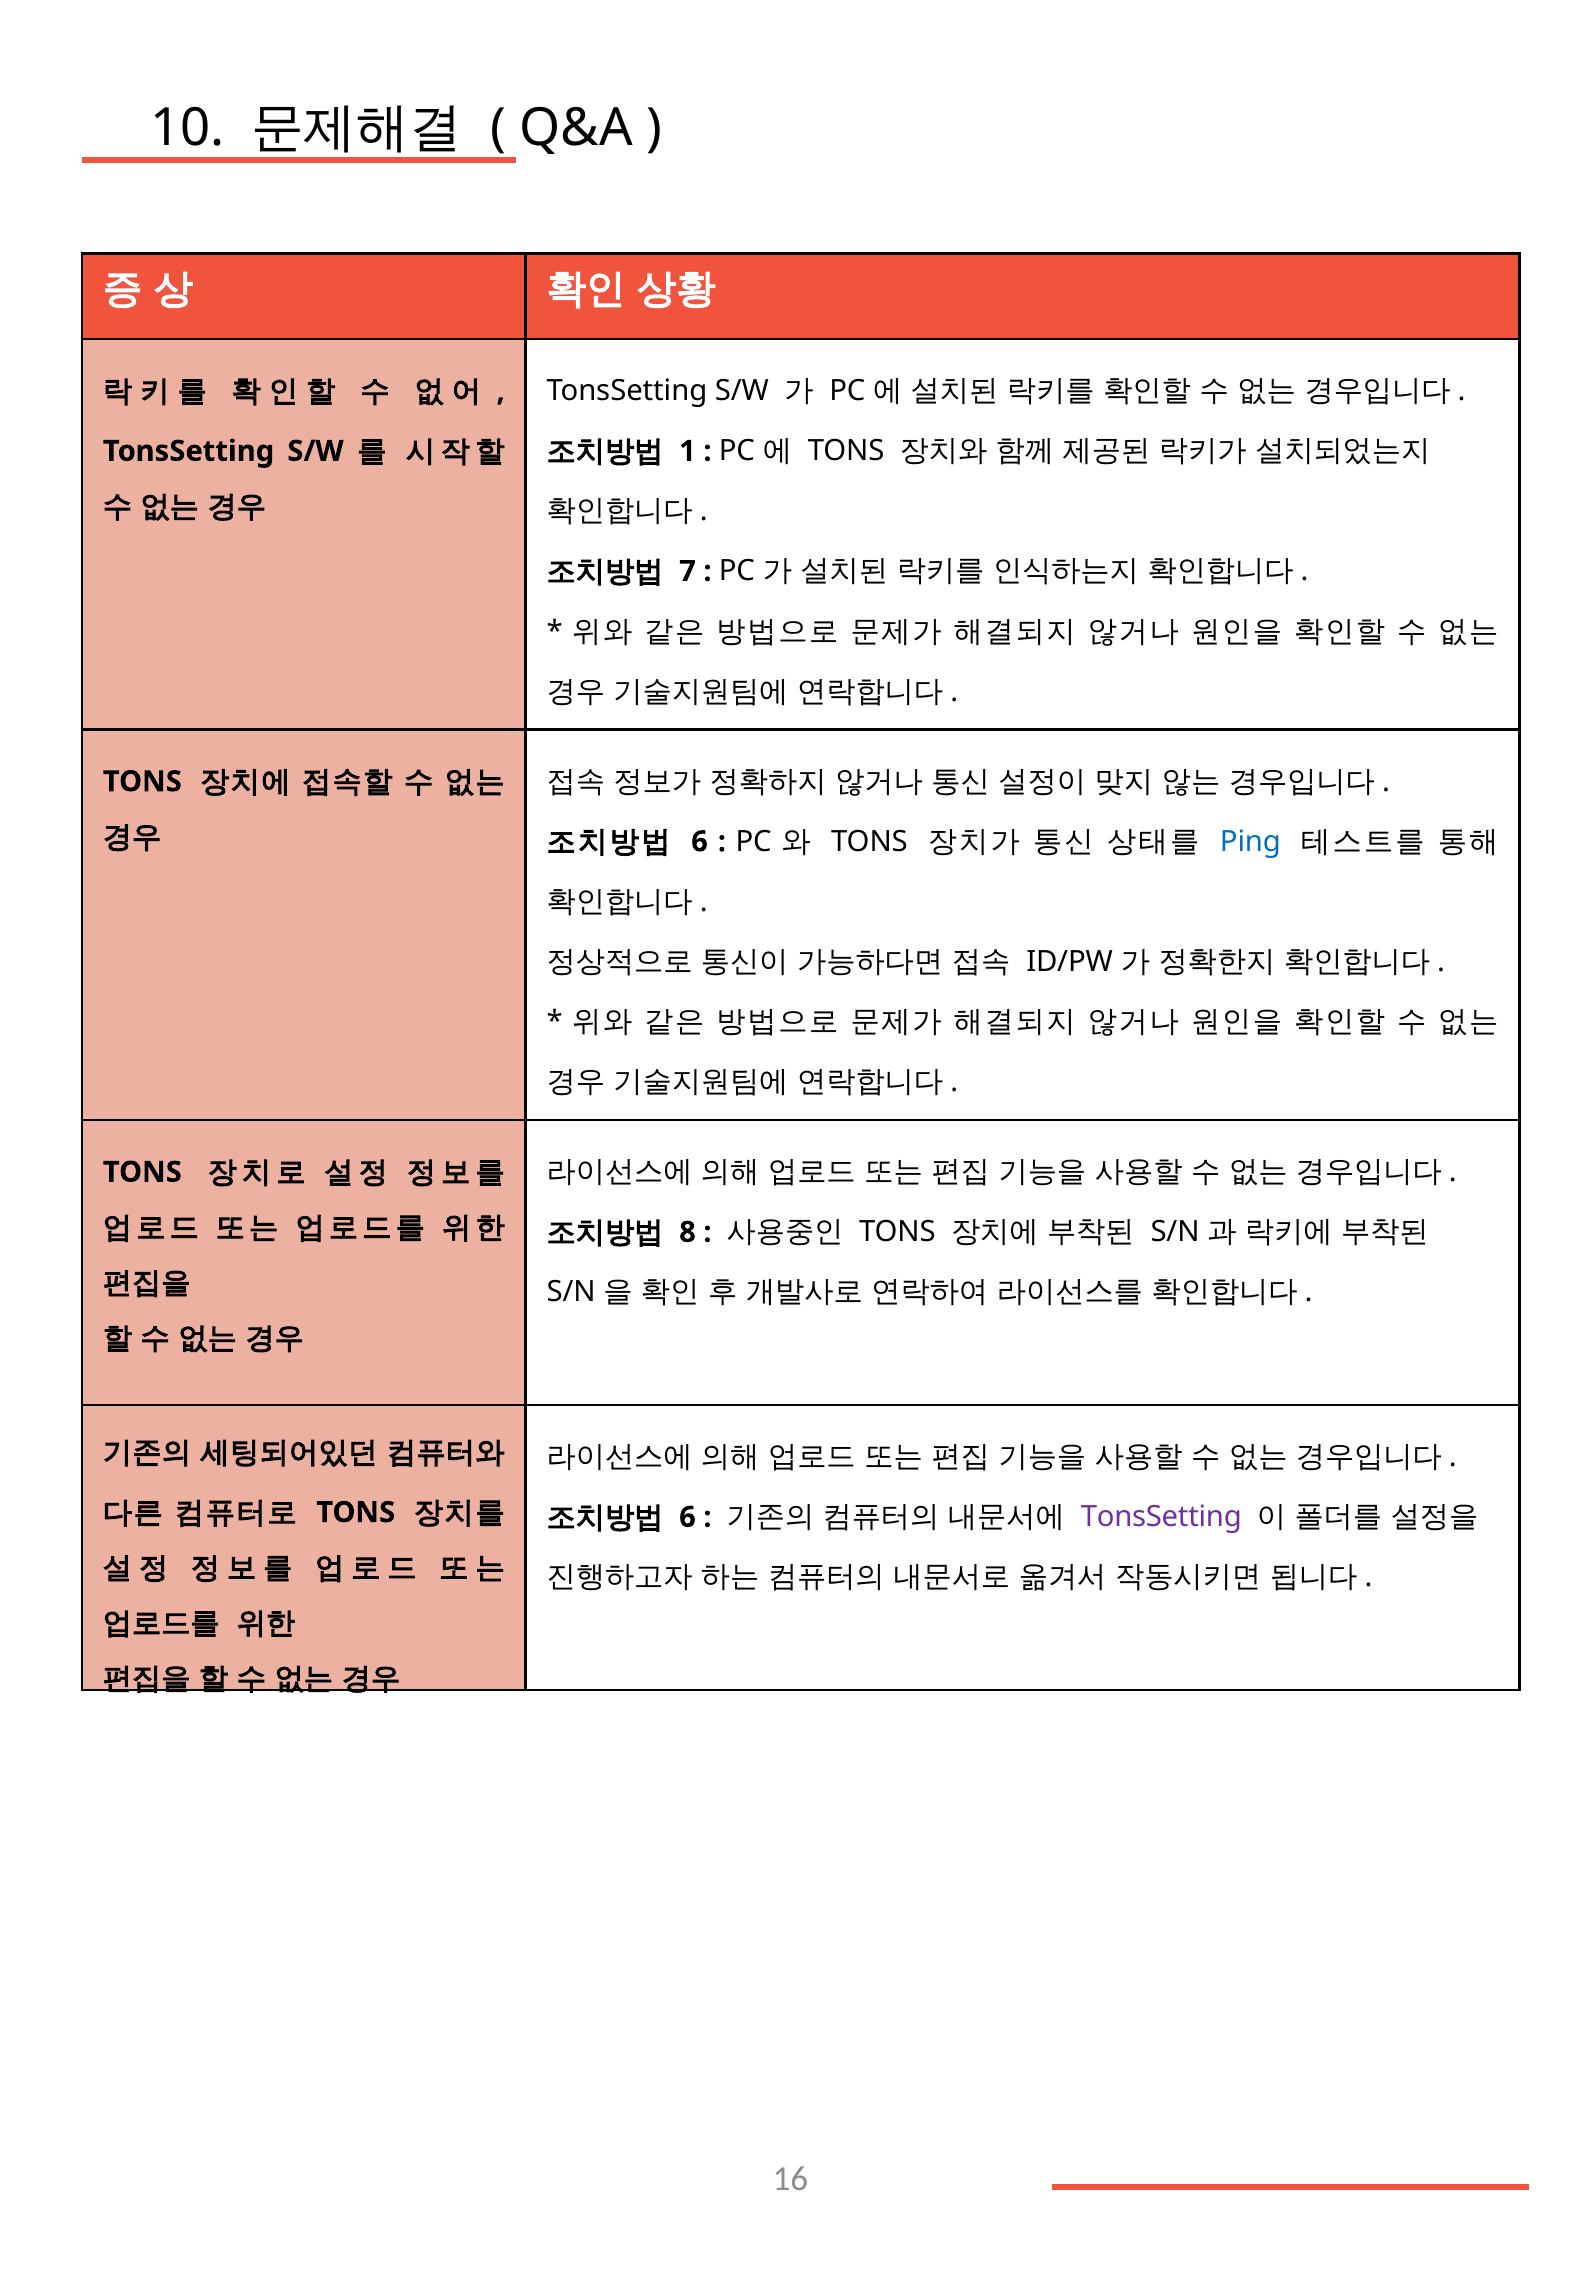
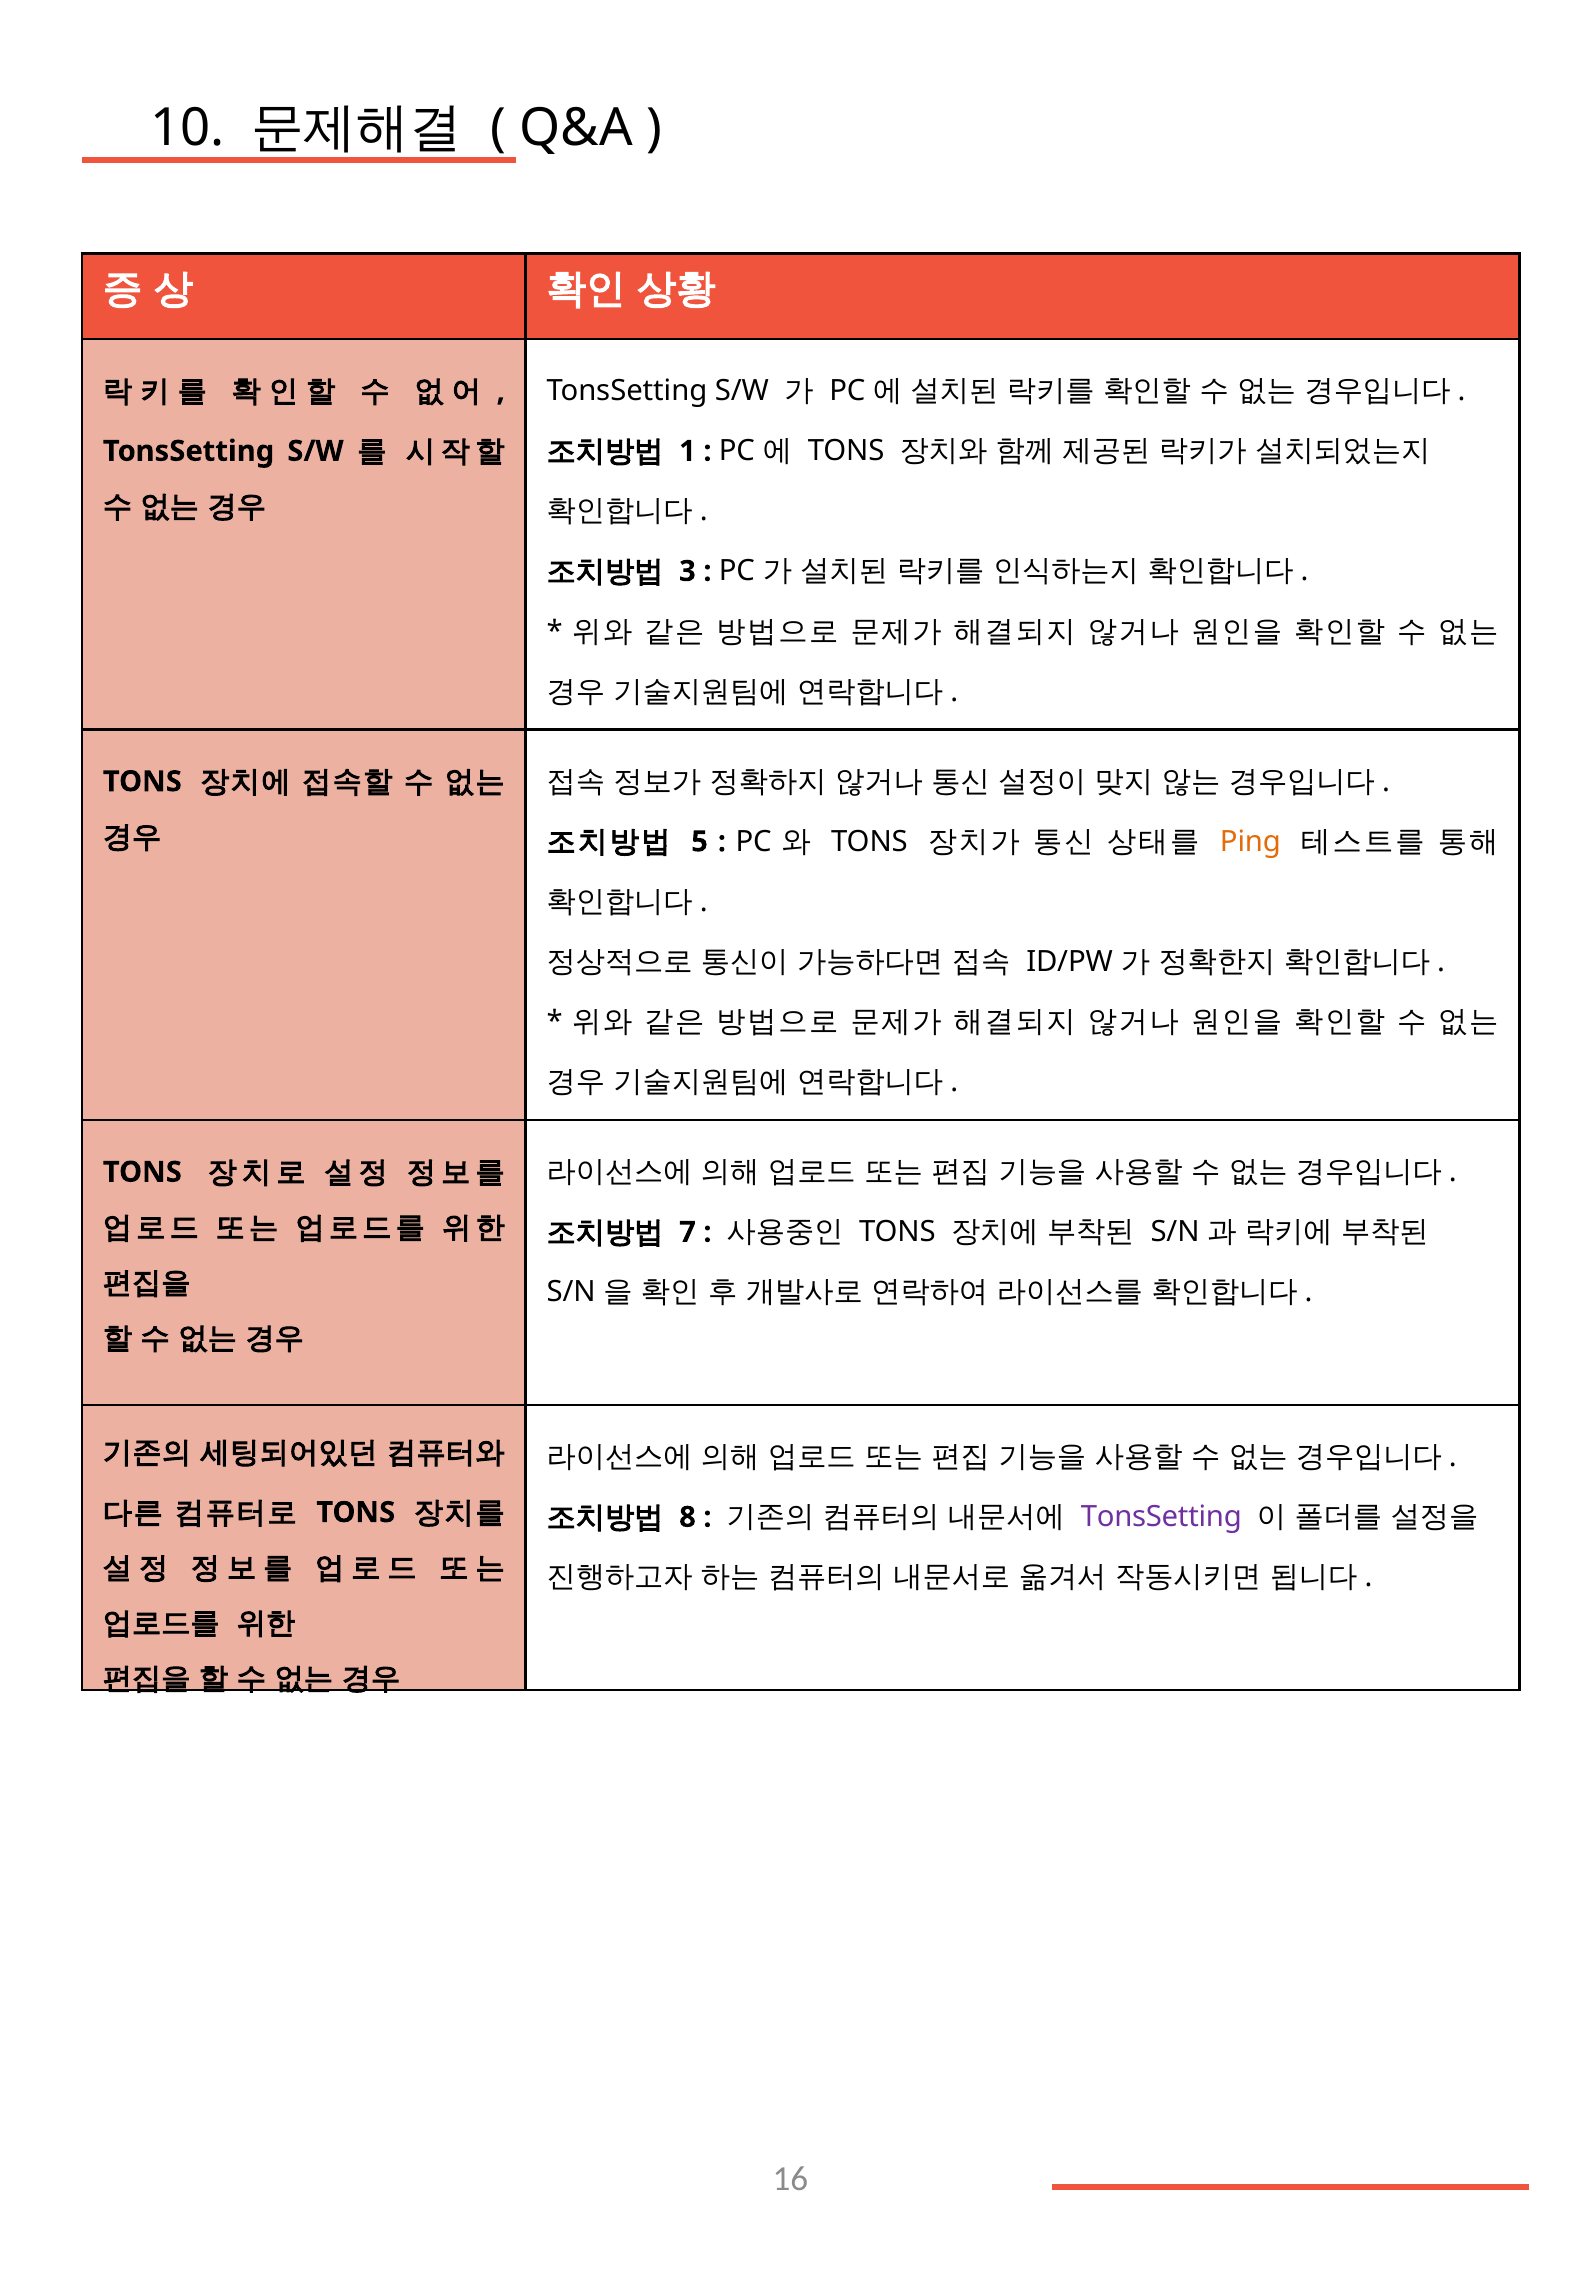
7: 7 -> 3 (688, 571)
6: 6 -> 5 (700, 842)
Ping colour: blue -> orange (1250, 842)
8: 8 -> 7 (688, 1233)
6: 6 -> 8 (688, 1518)
